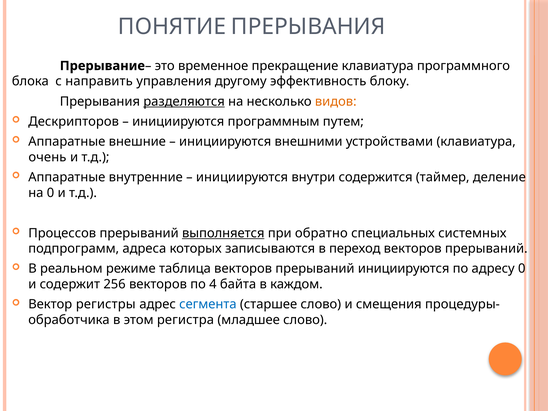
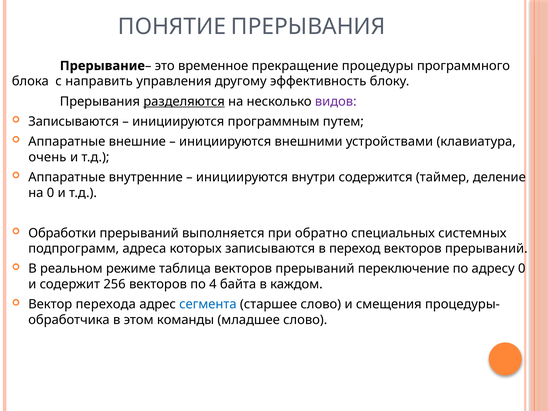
прекращение клавиатура: клавиатура -> процедуры (378, 66)
видов colour: orange -> purple (336, 101)
Дескрипторов: Дескрипторов -> Записываются (74, 122)
Процессов: Процессов -> Обработки (62, 233)
выполняется underline: present -> none (223, 233)
прерываний инициируются: инициируются -> переключение (404, 269)
регистры: регистры -> перехода (106, 304)
регистра: регистра -> команды (186, 320)
